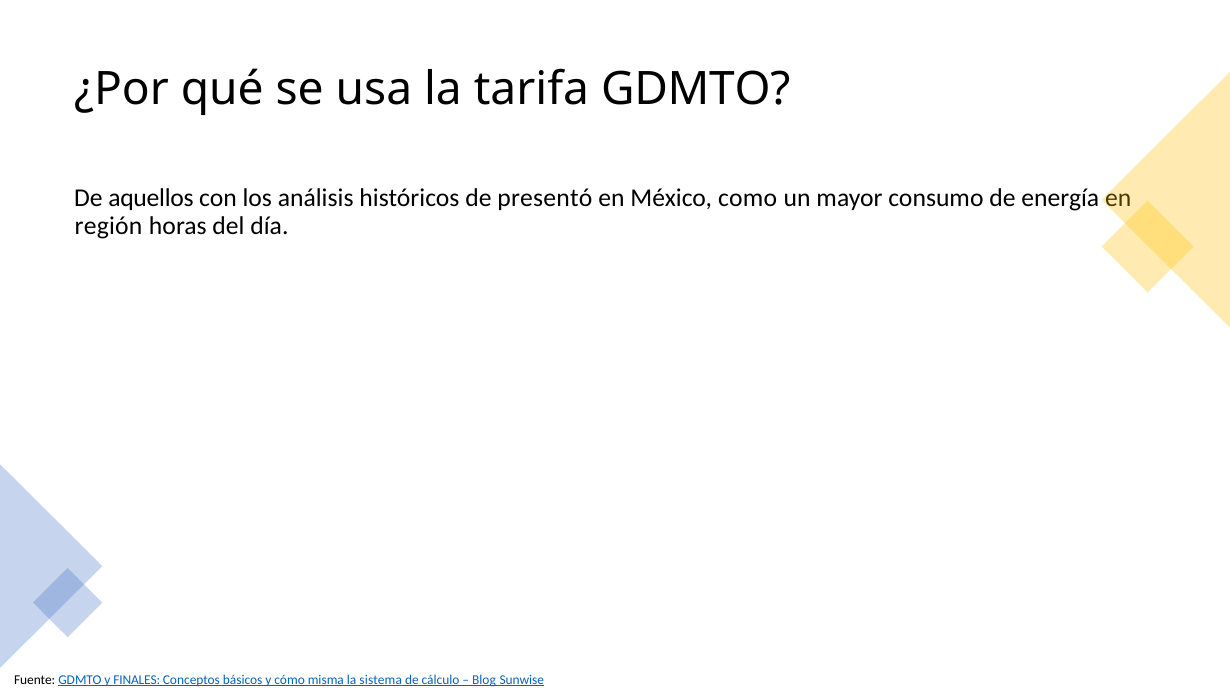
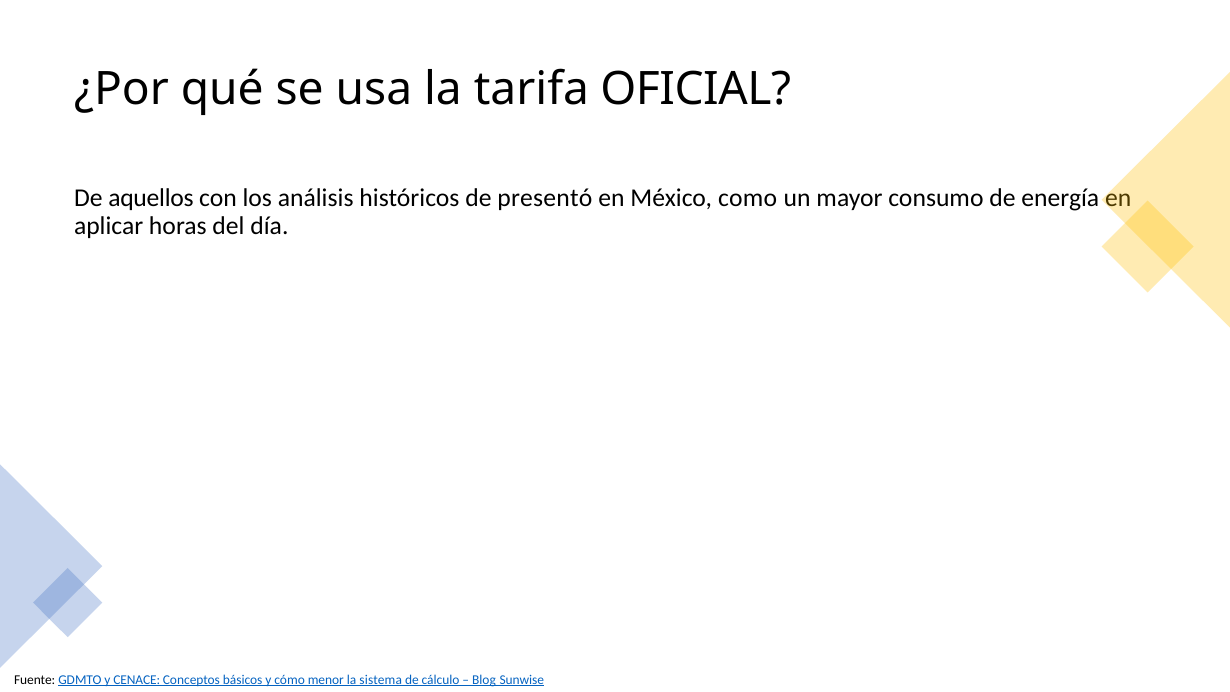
tarifa GDMTO: GDMTO -> OFICIAL (696, 89)
región: región -> aplicar (109, 226)
FINALES: FINALES -> CENACE (137, 680)
misma: misma -> menor (326, 680)
